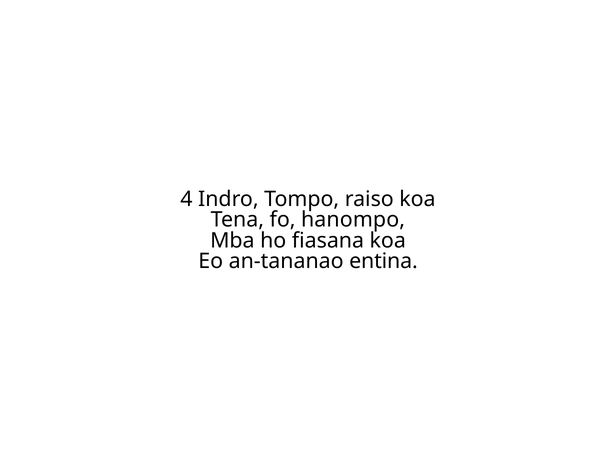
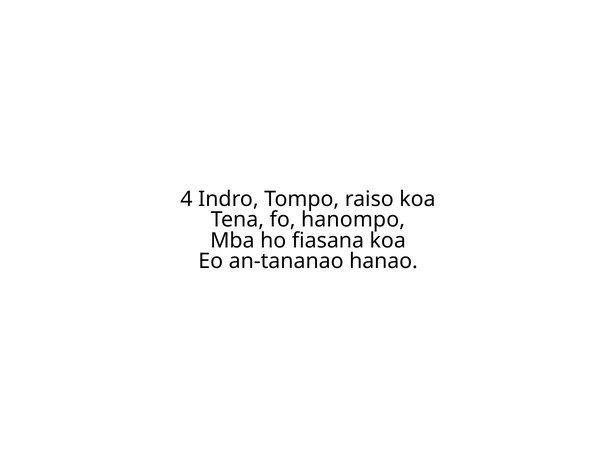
entina: entina -> hanao (383, 261)
